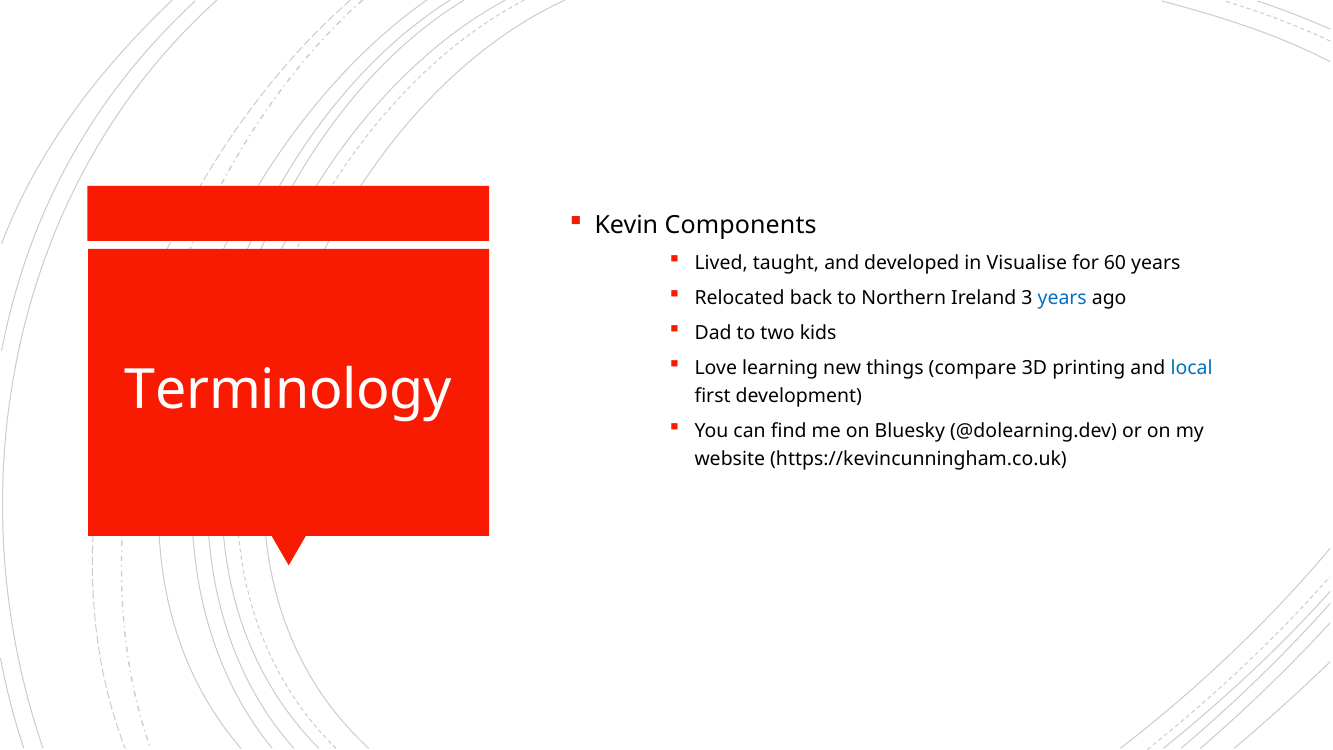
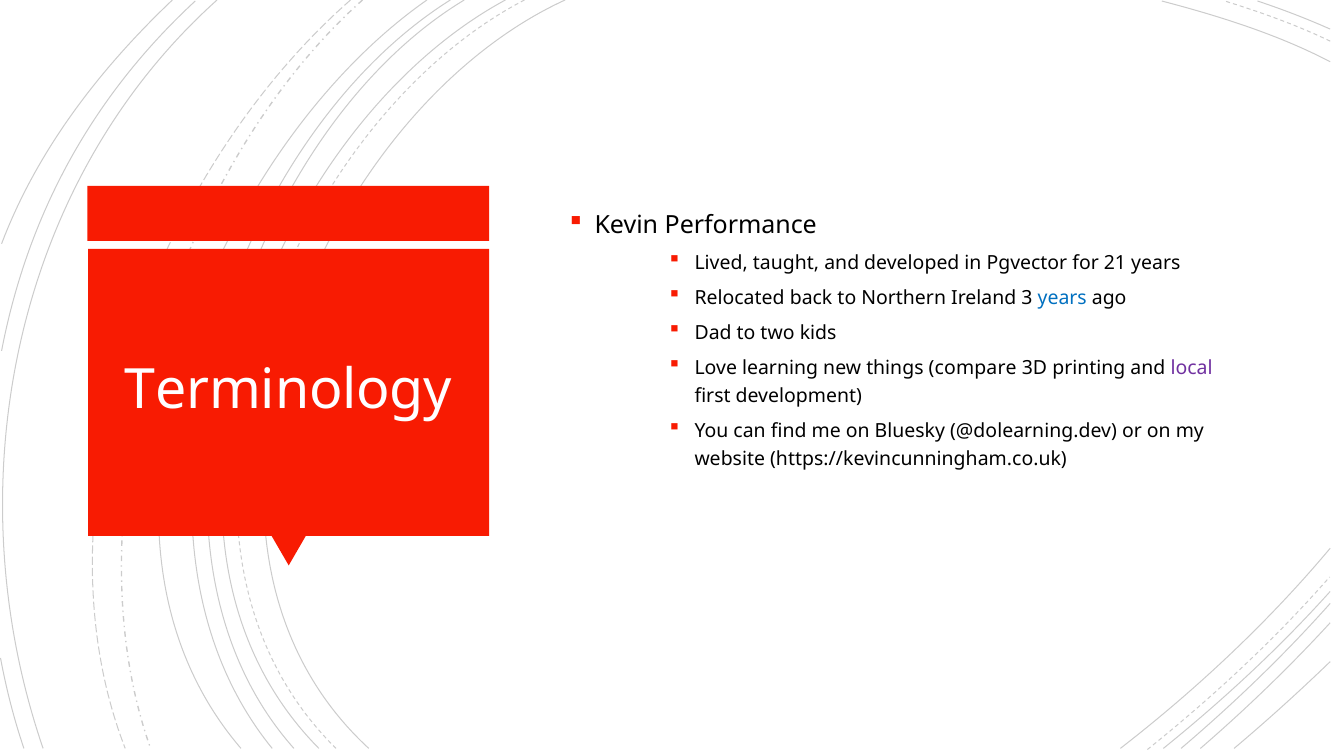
Components: Components -> Performance (741, 225)
Visualise: Visualise -> Pgvector (1027, 263)
60: 60 -> 21 (1115, 263)
local colour: blue -> purple (1192, 368)
